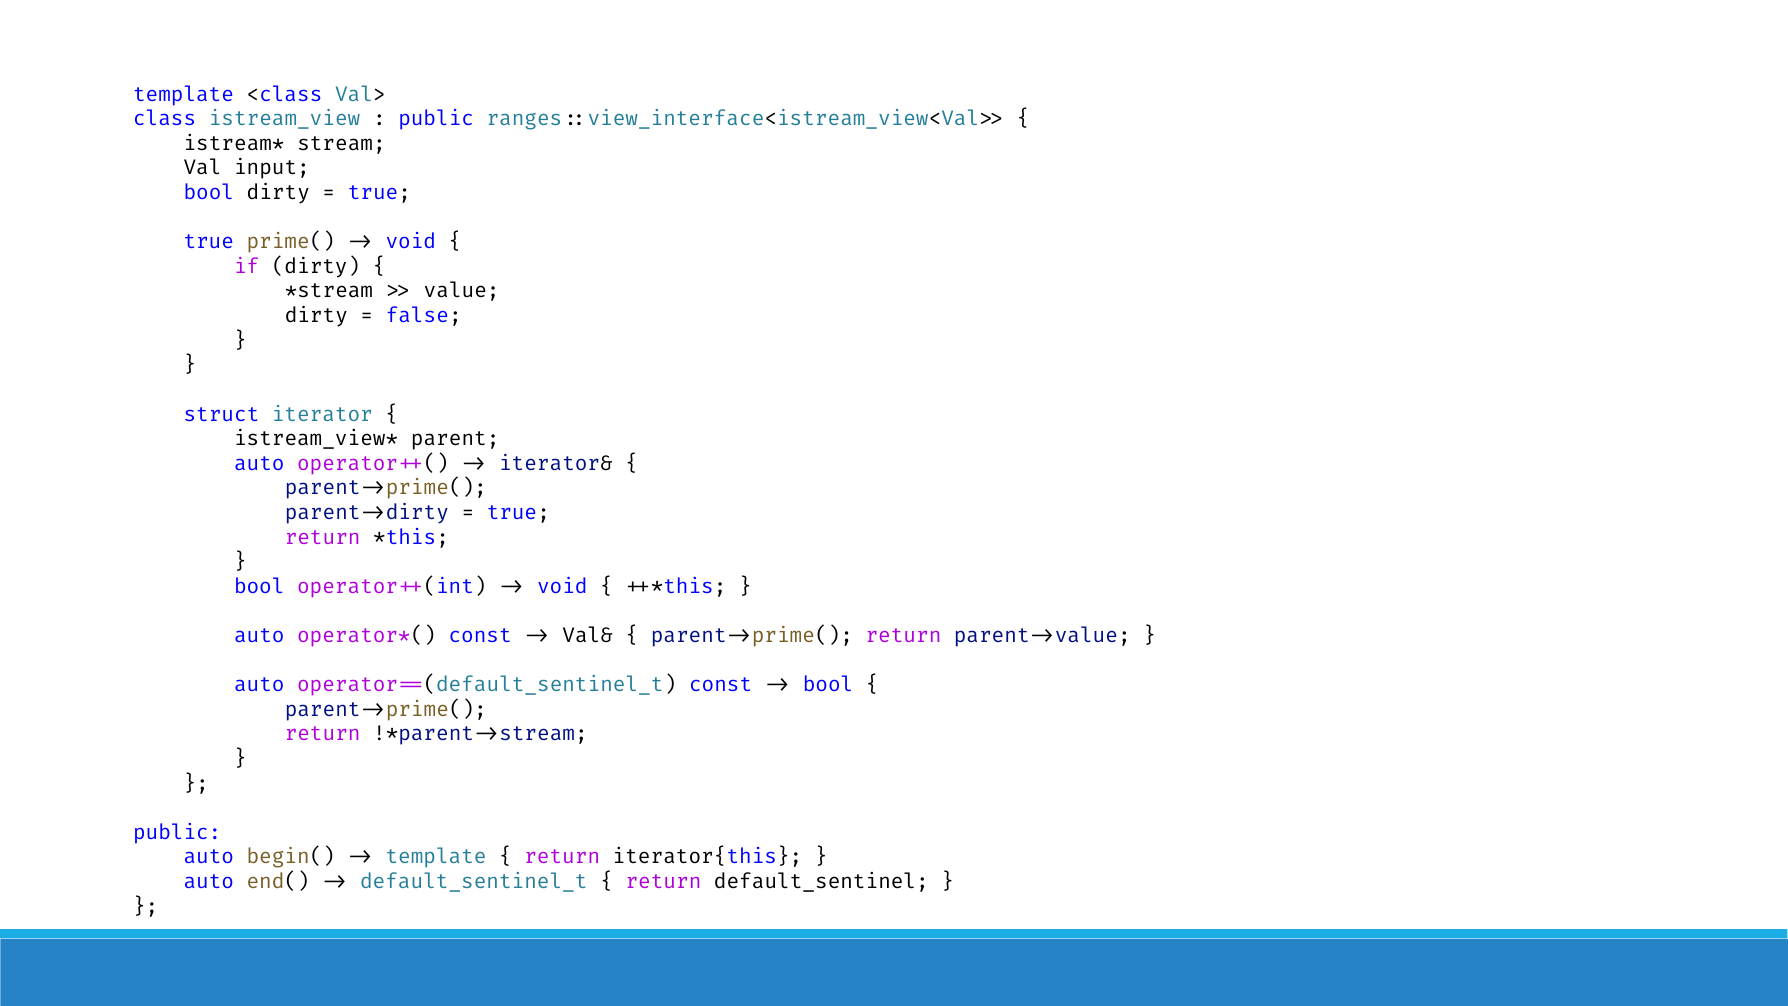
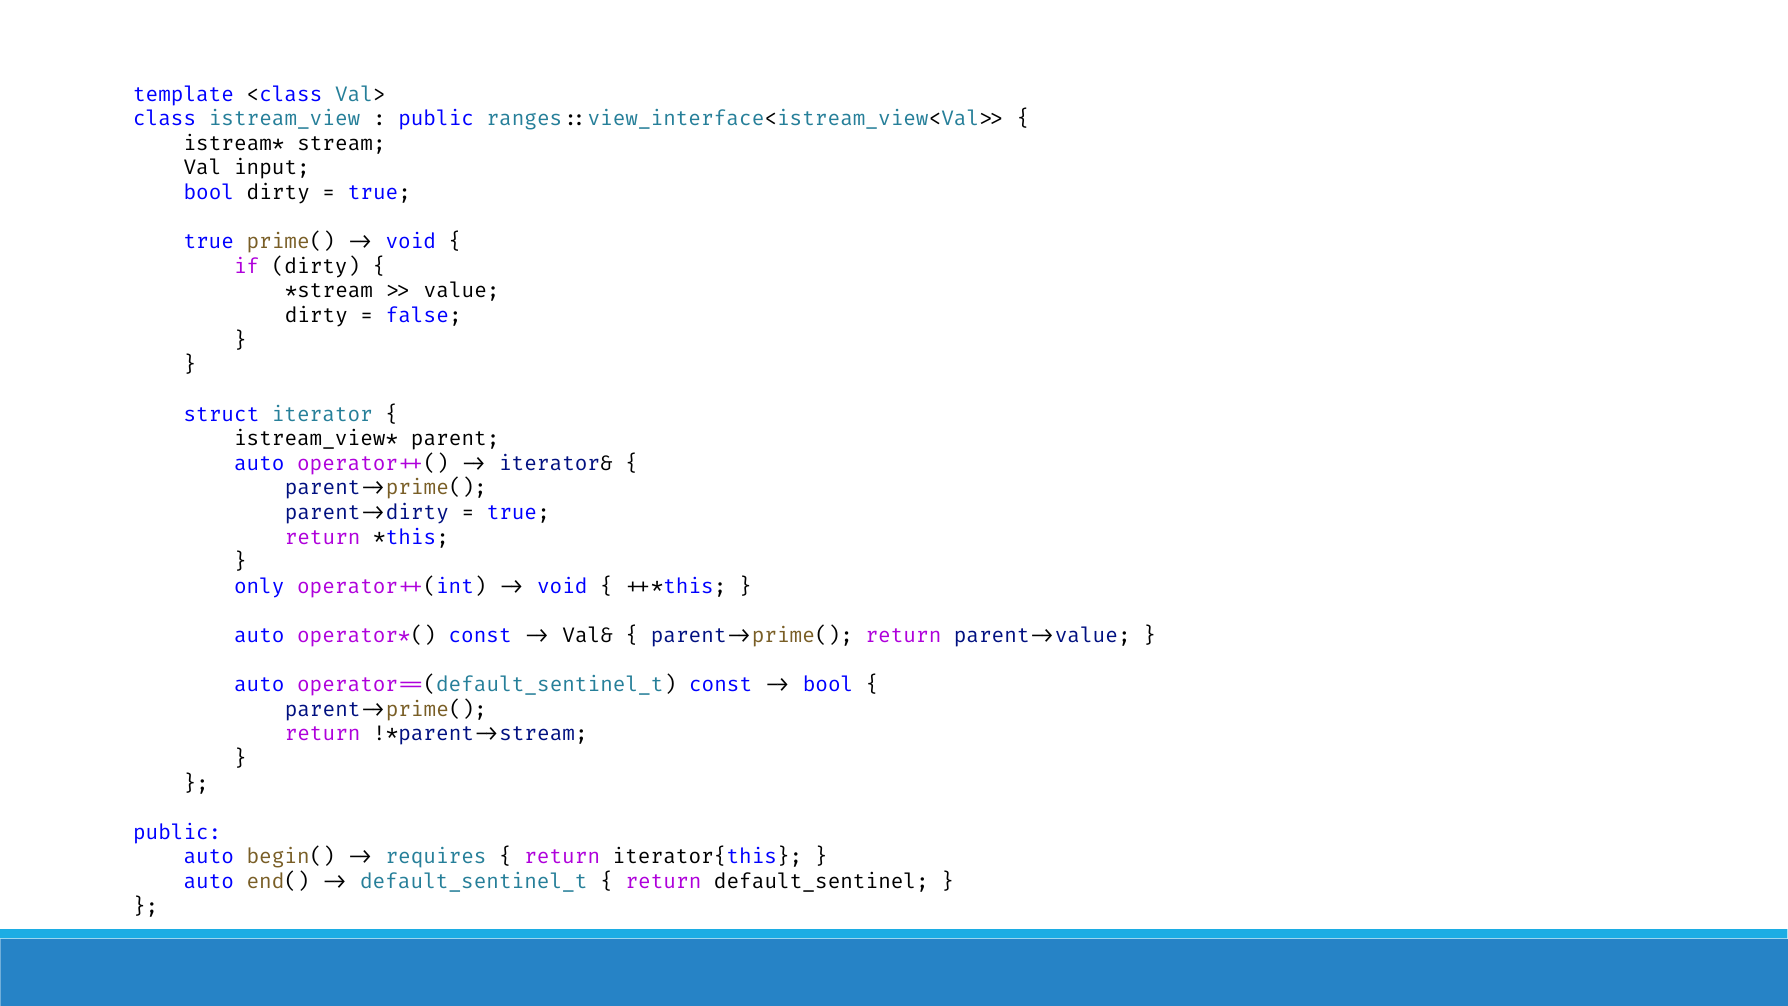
bool: bool -> only (259, 586)
template: template -> requires (436, 857)
